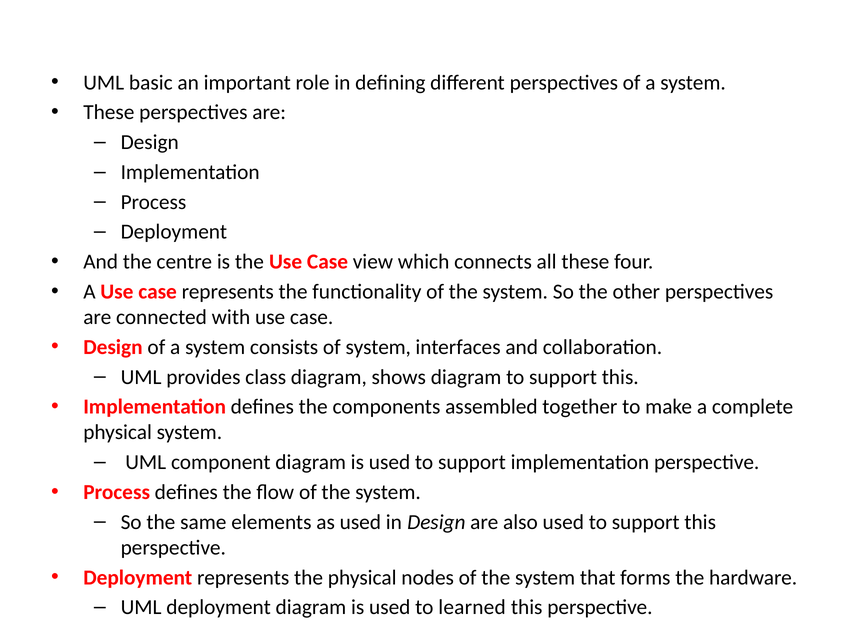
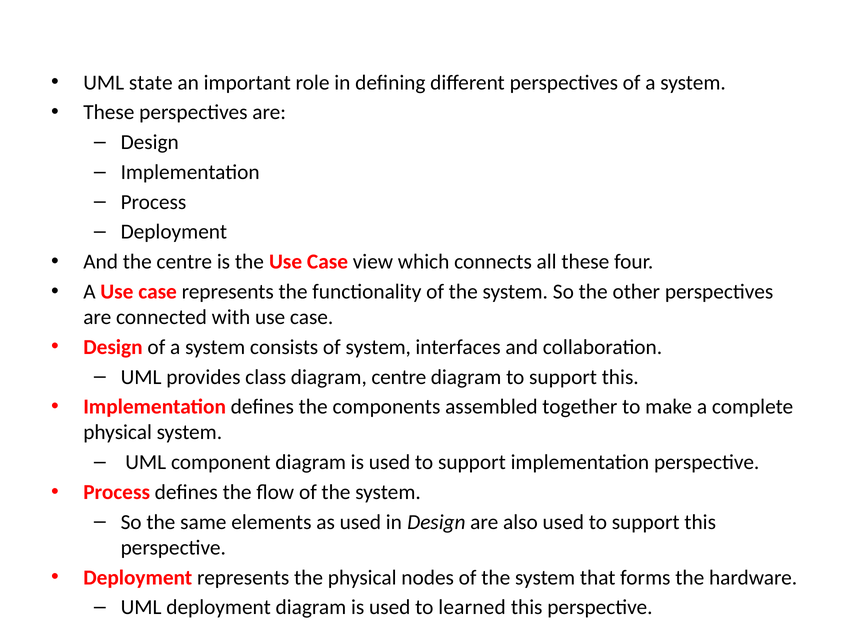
basic: basic -> state (151, 83)
diagram shows: shows -> centre (399, 377)
